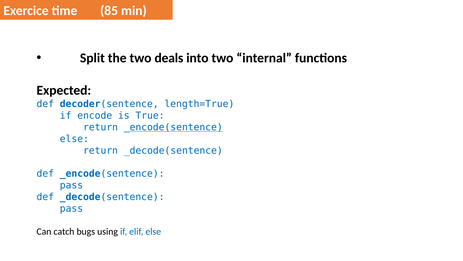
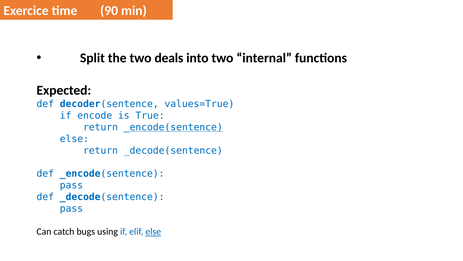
85: 85 -> 90 (109, 11)
length=True: length=True -> values=True (199, 104)
else underline: none -> present (153, 231)
